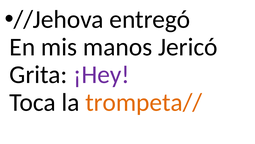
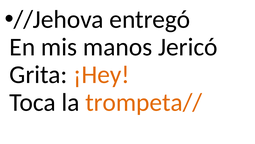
¡Hey colour: purple -> orange (101, 74)
